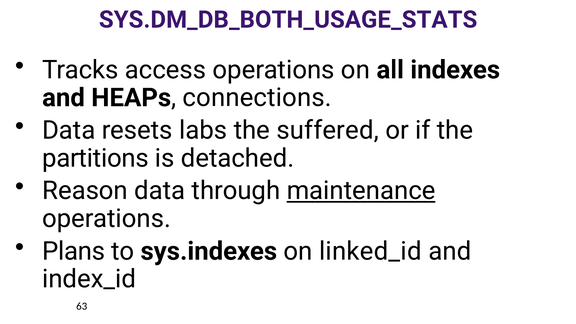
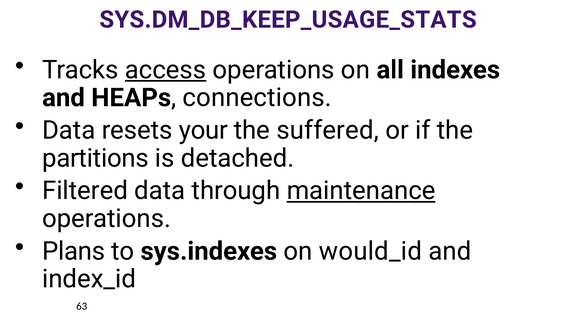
SYS.DM_DB_BOTH_USAGE_STATS: SYS.DM_DB_BOTH_USAGE_STATS -> SYS.DM_DB_KEEP_USAGE_STATS (288, 20)
access underline: none -> present (166, 70)
labs: labs -> your (203, 130)
Reason: Reason -> Filtered (85, 191)
linked_id: linked_id -> would_id (370, 251)
